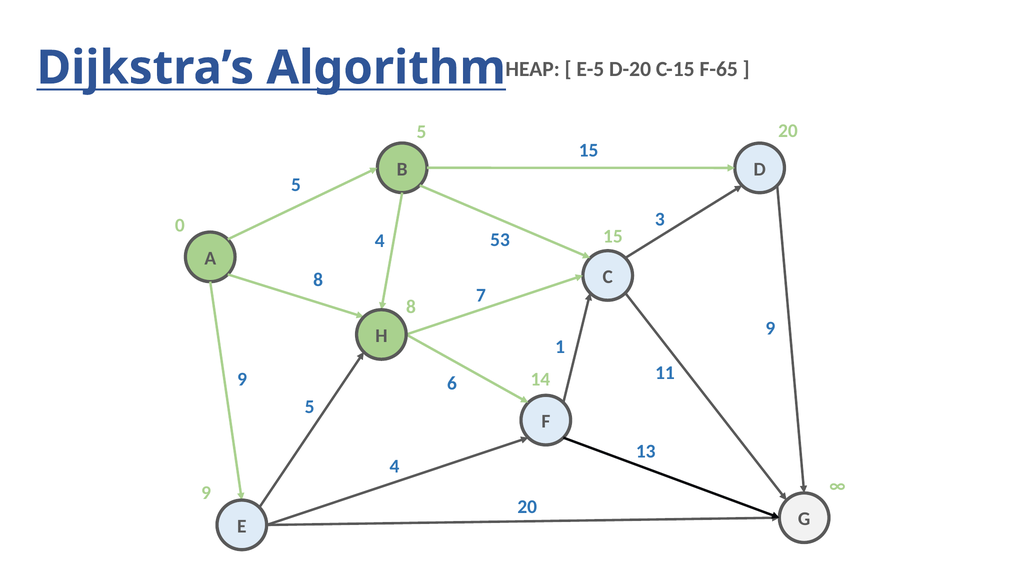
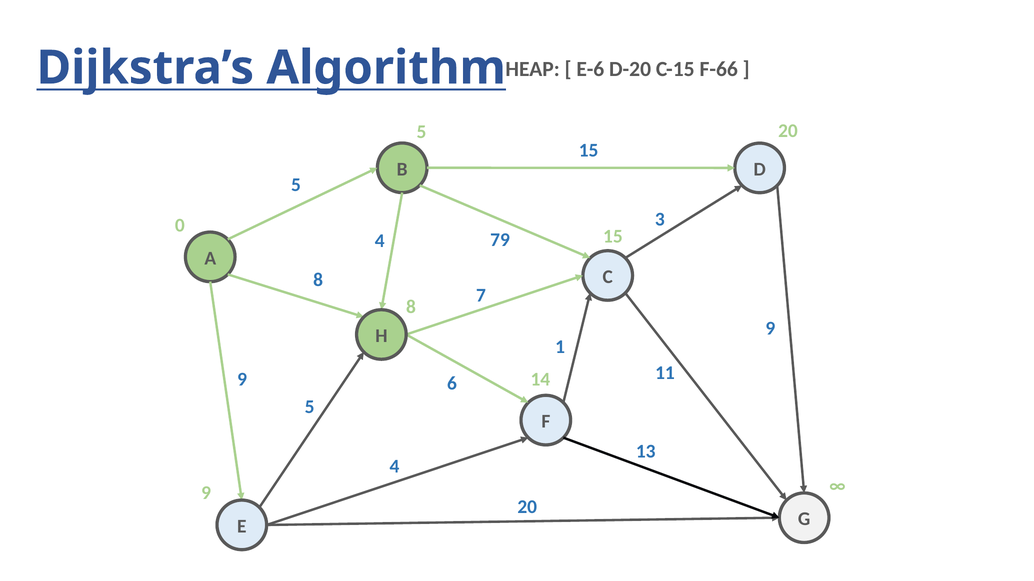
E-5: E-5 -> E-6 (590, 69)
F-65: F-65 -> F-66 (719, 69)
53: 53 -> 79 (500, 240)
